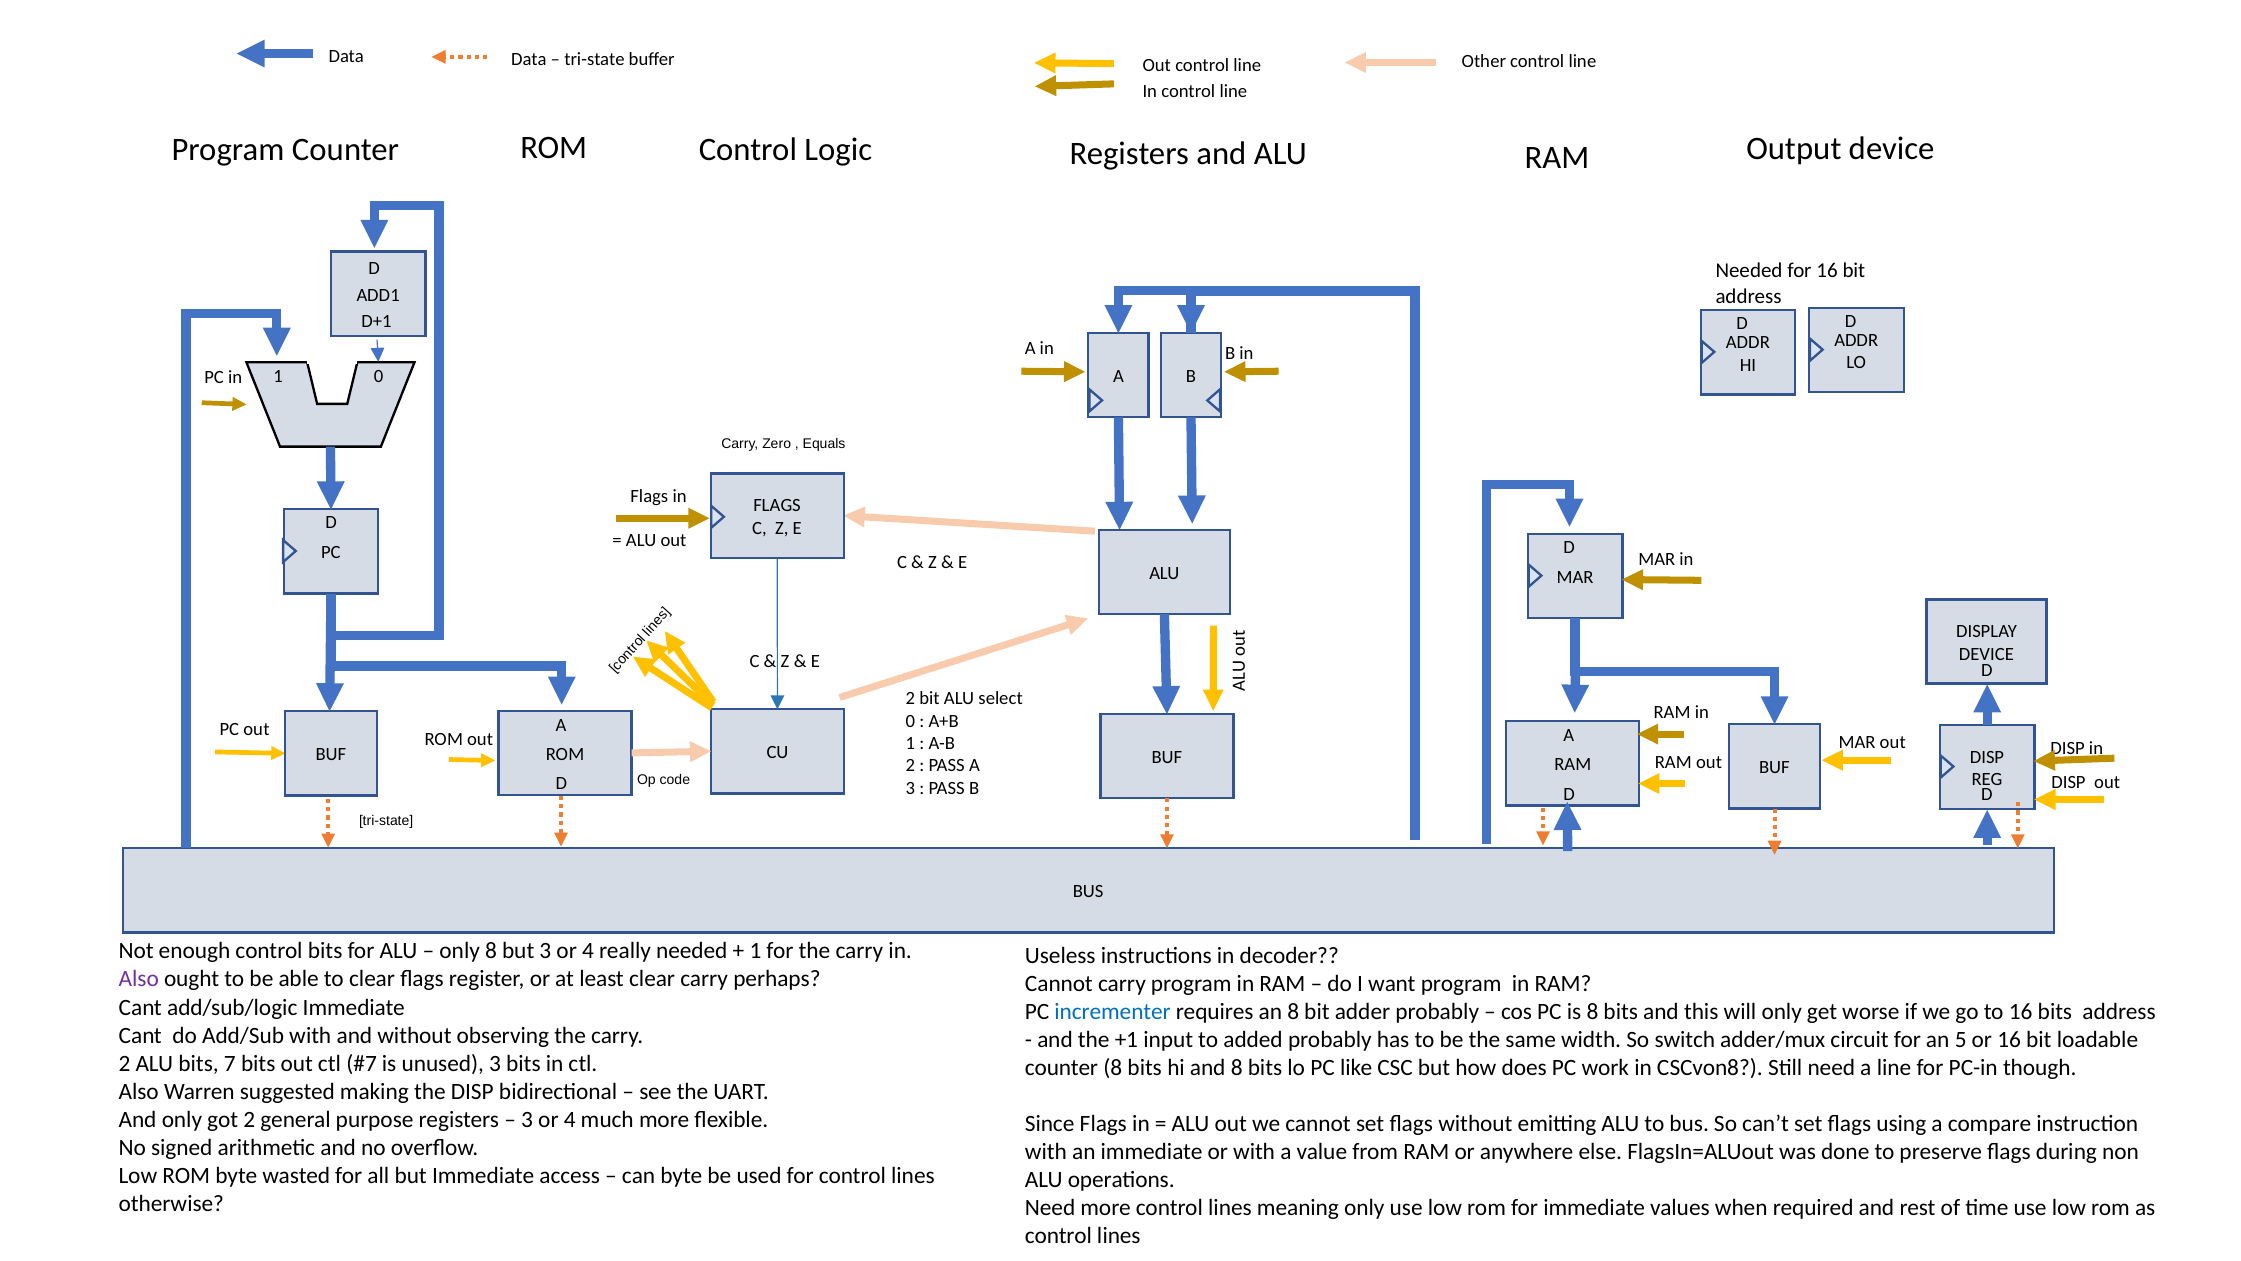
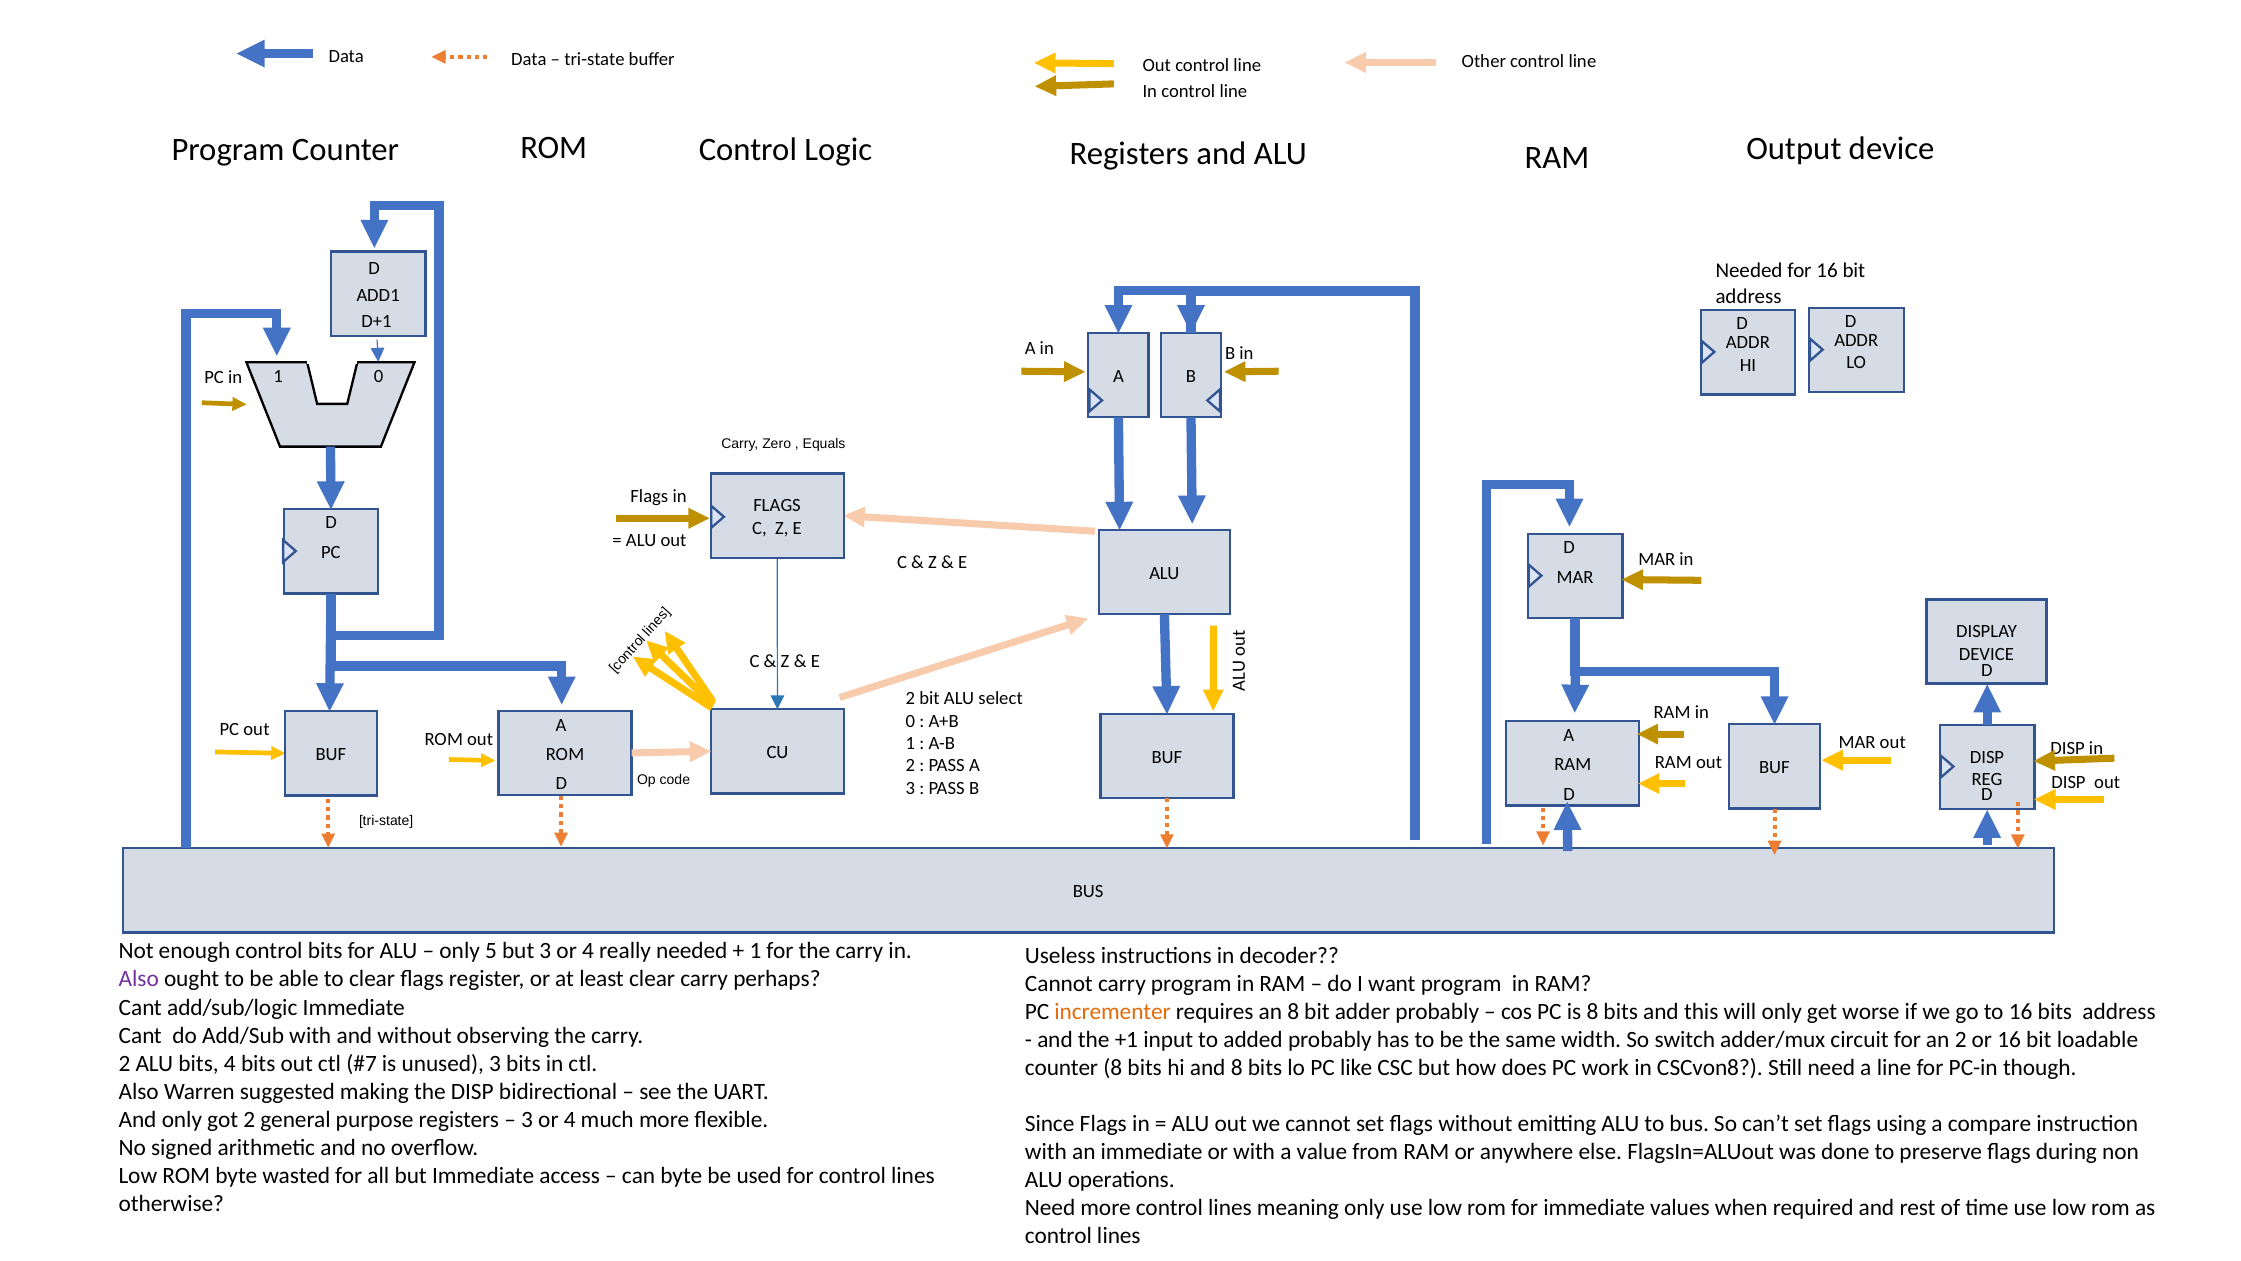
only 8: 8 -> 5 (491, 951)
incrementer colour: blue -> orange (1113, 1011)
an 5: 5 -> 2 (1961, 1039)
bits 7: 7 -> 4 (230, 1063)
